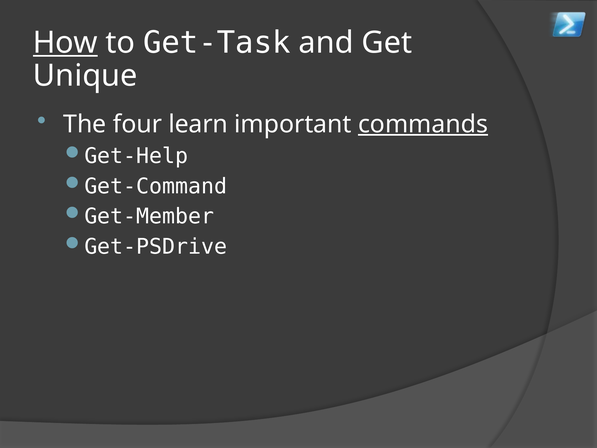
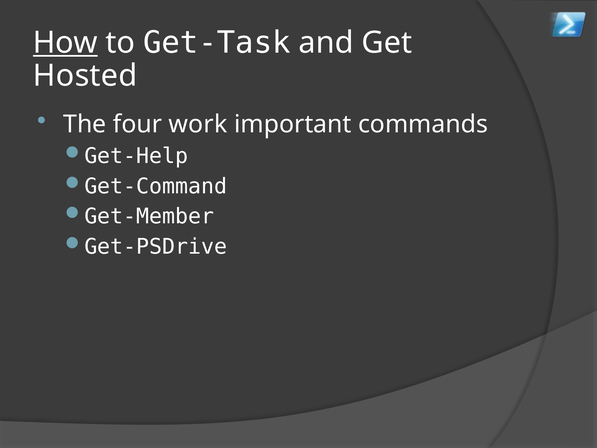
Unique: Unique -> Hosted (85, 76)
learn: learn -> work (198, 124)
commands underline: present -> none (423, 124)
